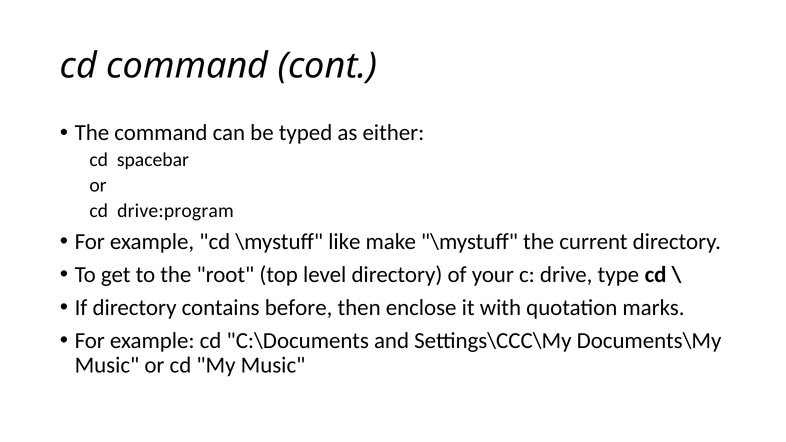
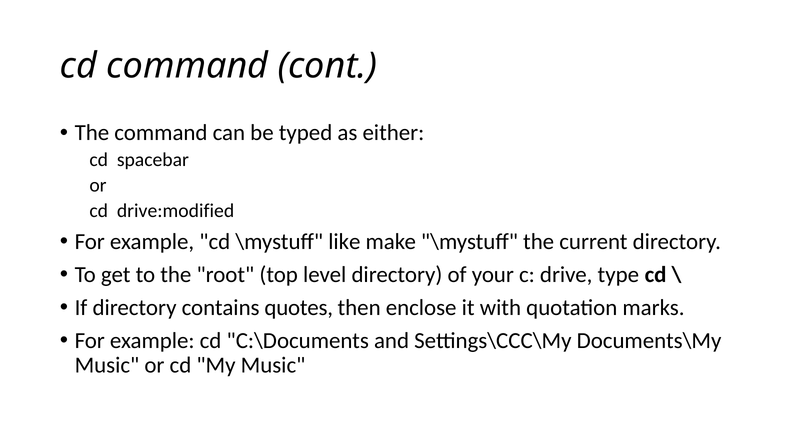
drive:program: drive:program -> drive:modified (176, 211)
before: before -> quotes (299, 308)
